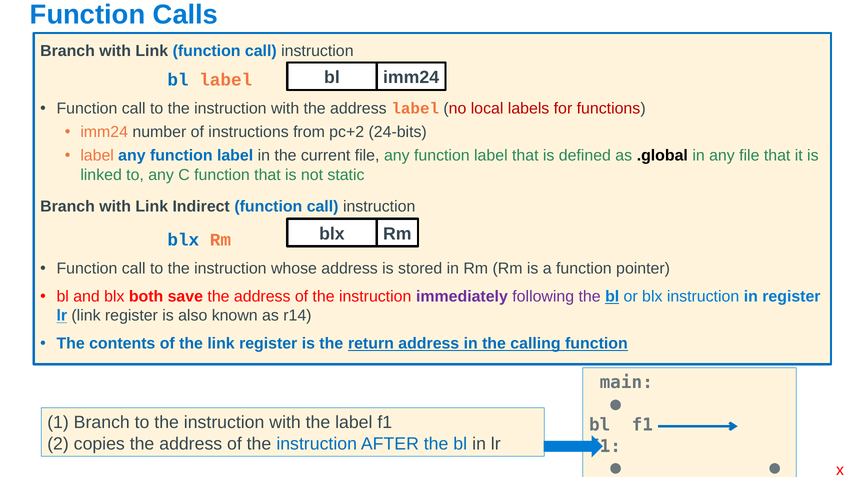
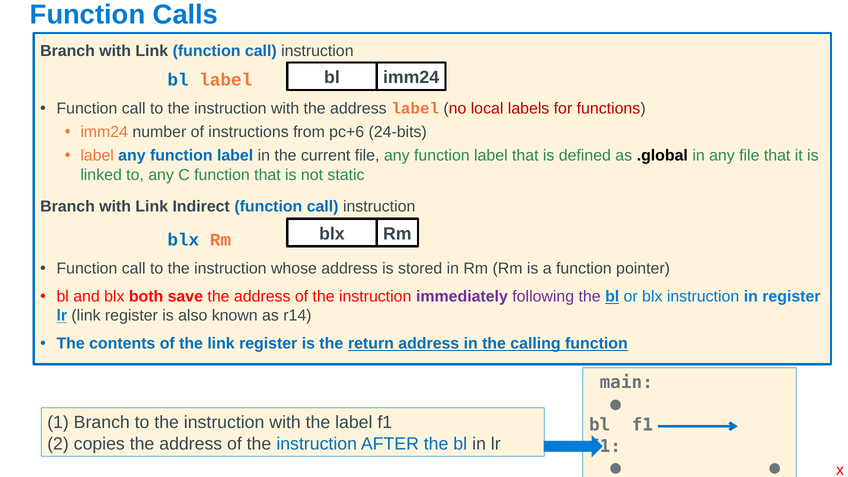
pc+2: pc+2 -> pc+6 (347, 132)
